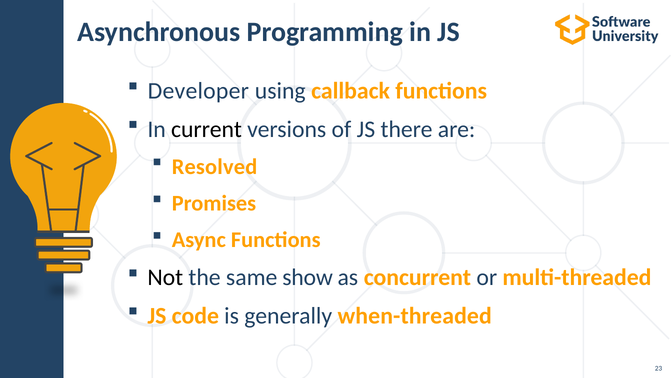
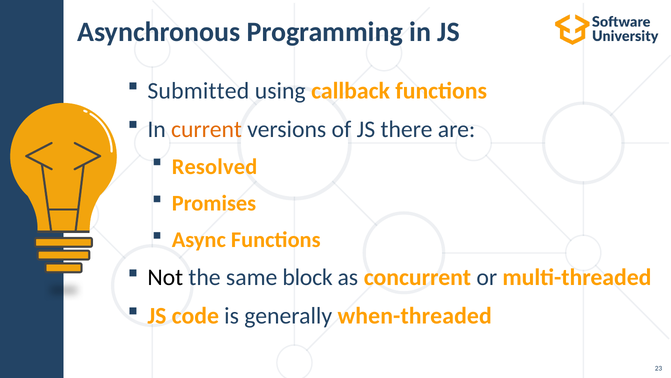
Developer: Developer -> Submitted (198, 91)
current colour: black -> orange (206, 129)
show: show -> block (308, 277)
